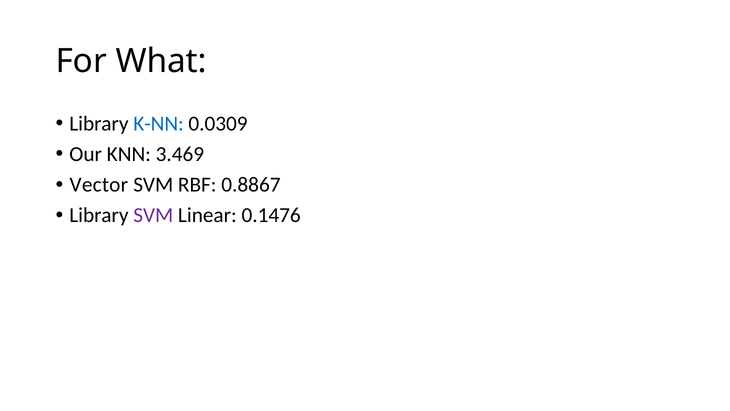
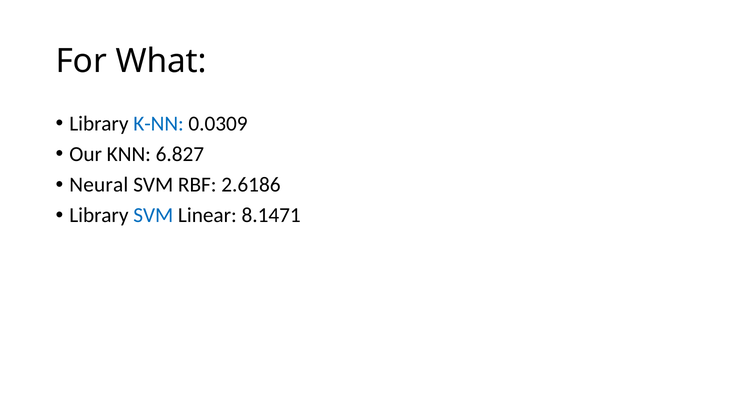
3.469: 3.469 -> 6.827 (180, 154)
Vector: Vector -> Neural (99, 185)
0.8867: 0.8867 -> 2.6186 (251, 185)
SVM colour: purple -> blue (153, 215)
0.1476: 0.1476 -> 8.1471 (271, 215)
